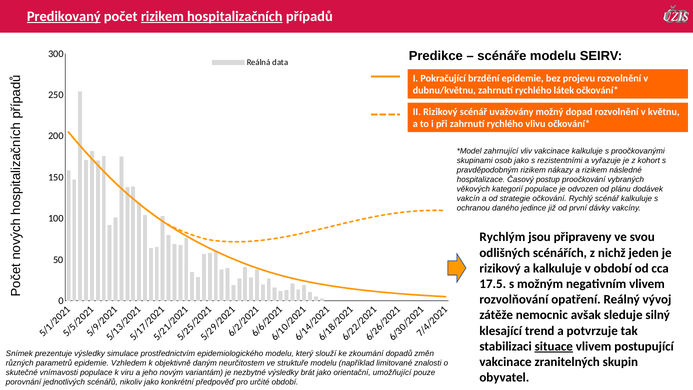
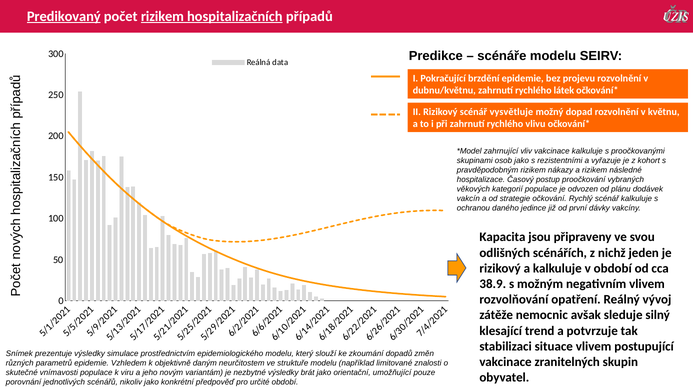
uvažovány: uvažovány -> vysvětluje (511, 112)
Rychlým: Rychlým -> Kapacita (502, 237)
17.5: 17.5 -> 38.9 (493, 284)
situace underline: present -> none (554, 346)
